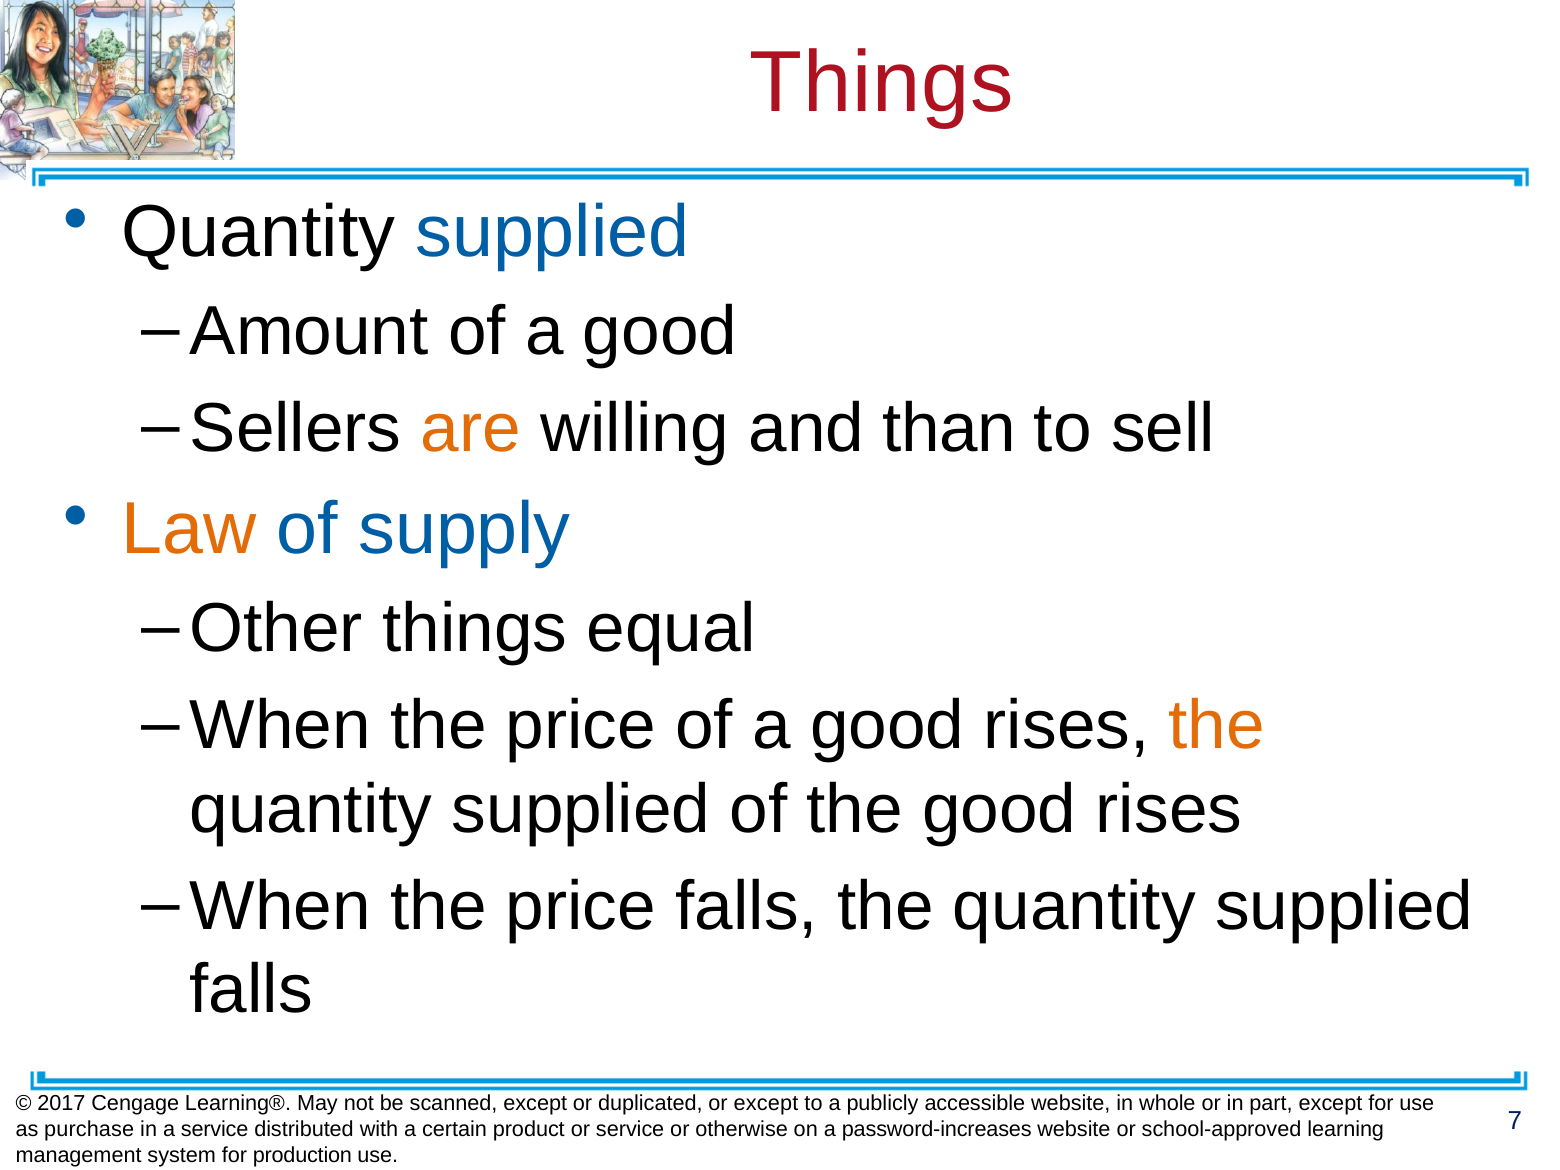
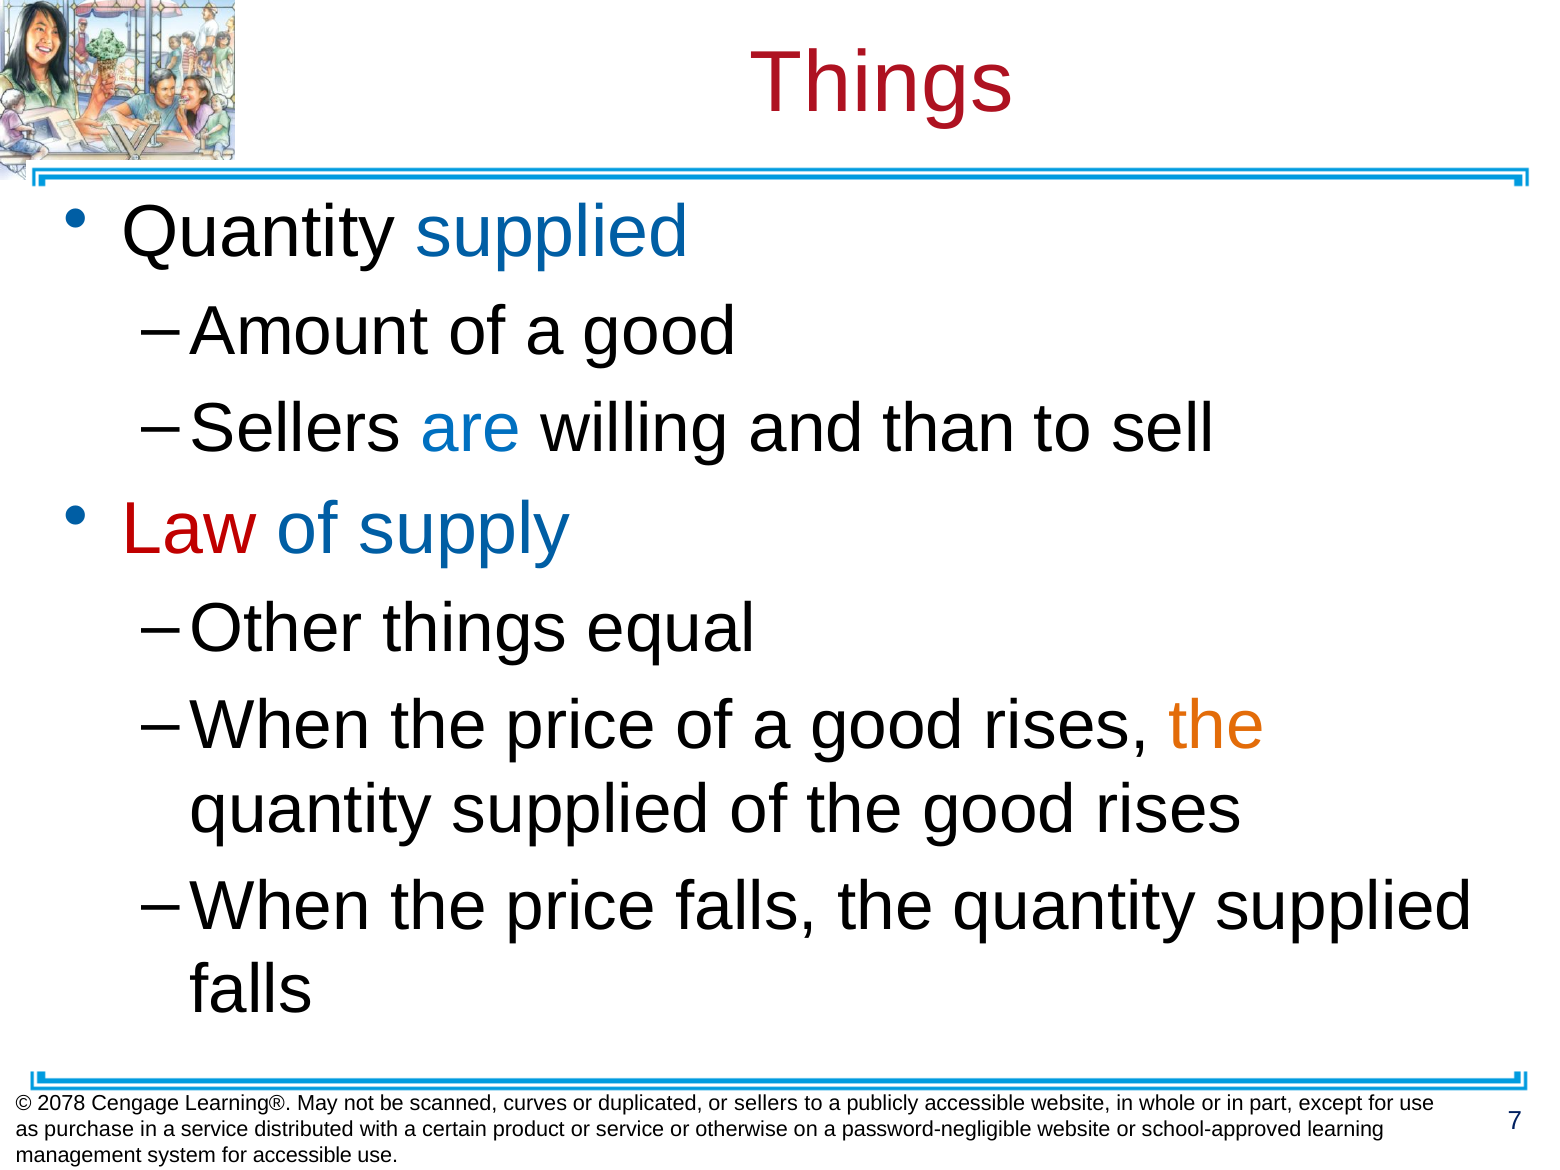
are colour: orange -> blue (471, 429)
Law colour: orange -> red (189, 529)
2017: 2017 -> 2078 (61, 1103)
scanned except: except -> curves (535, 1103)
or except: except -> sellers (766, 1103)
password-increases: password-increases -> password-negligible (937, 1129)
for production: production -> accessible (302, 1155)
